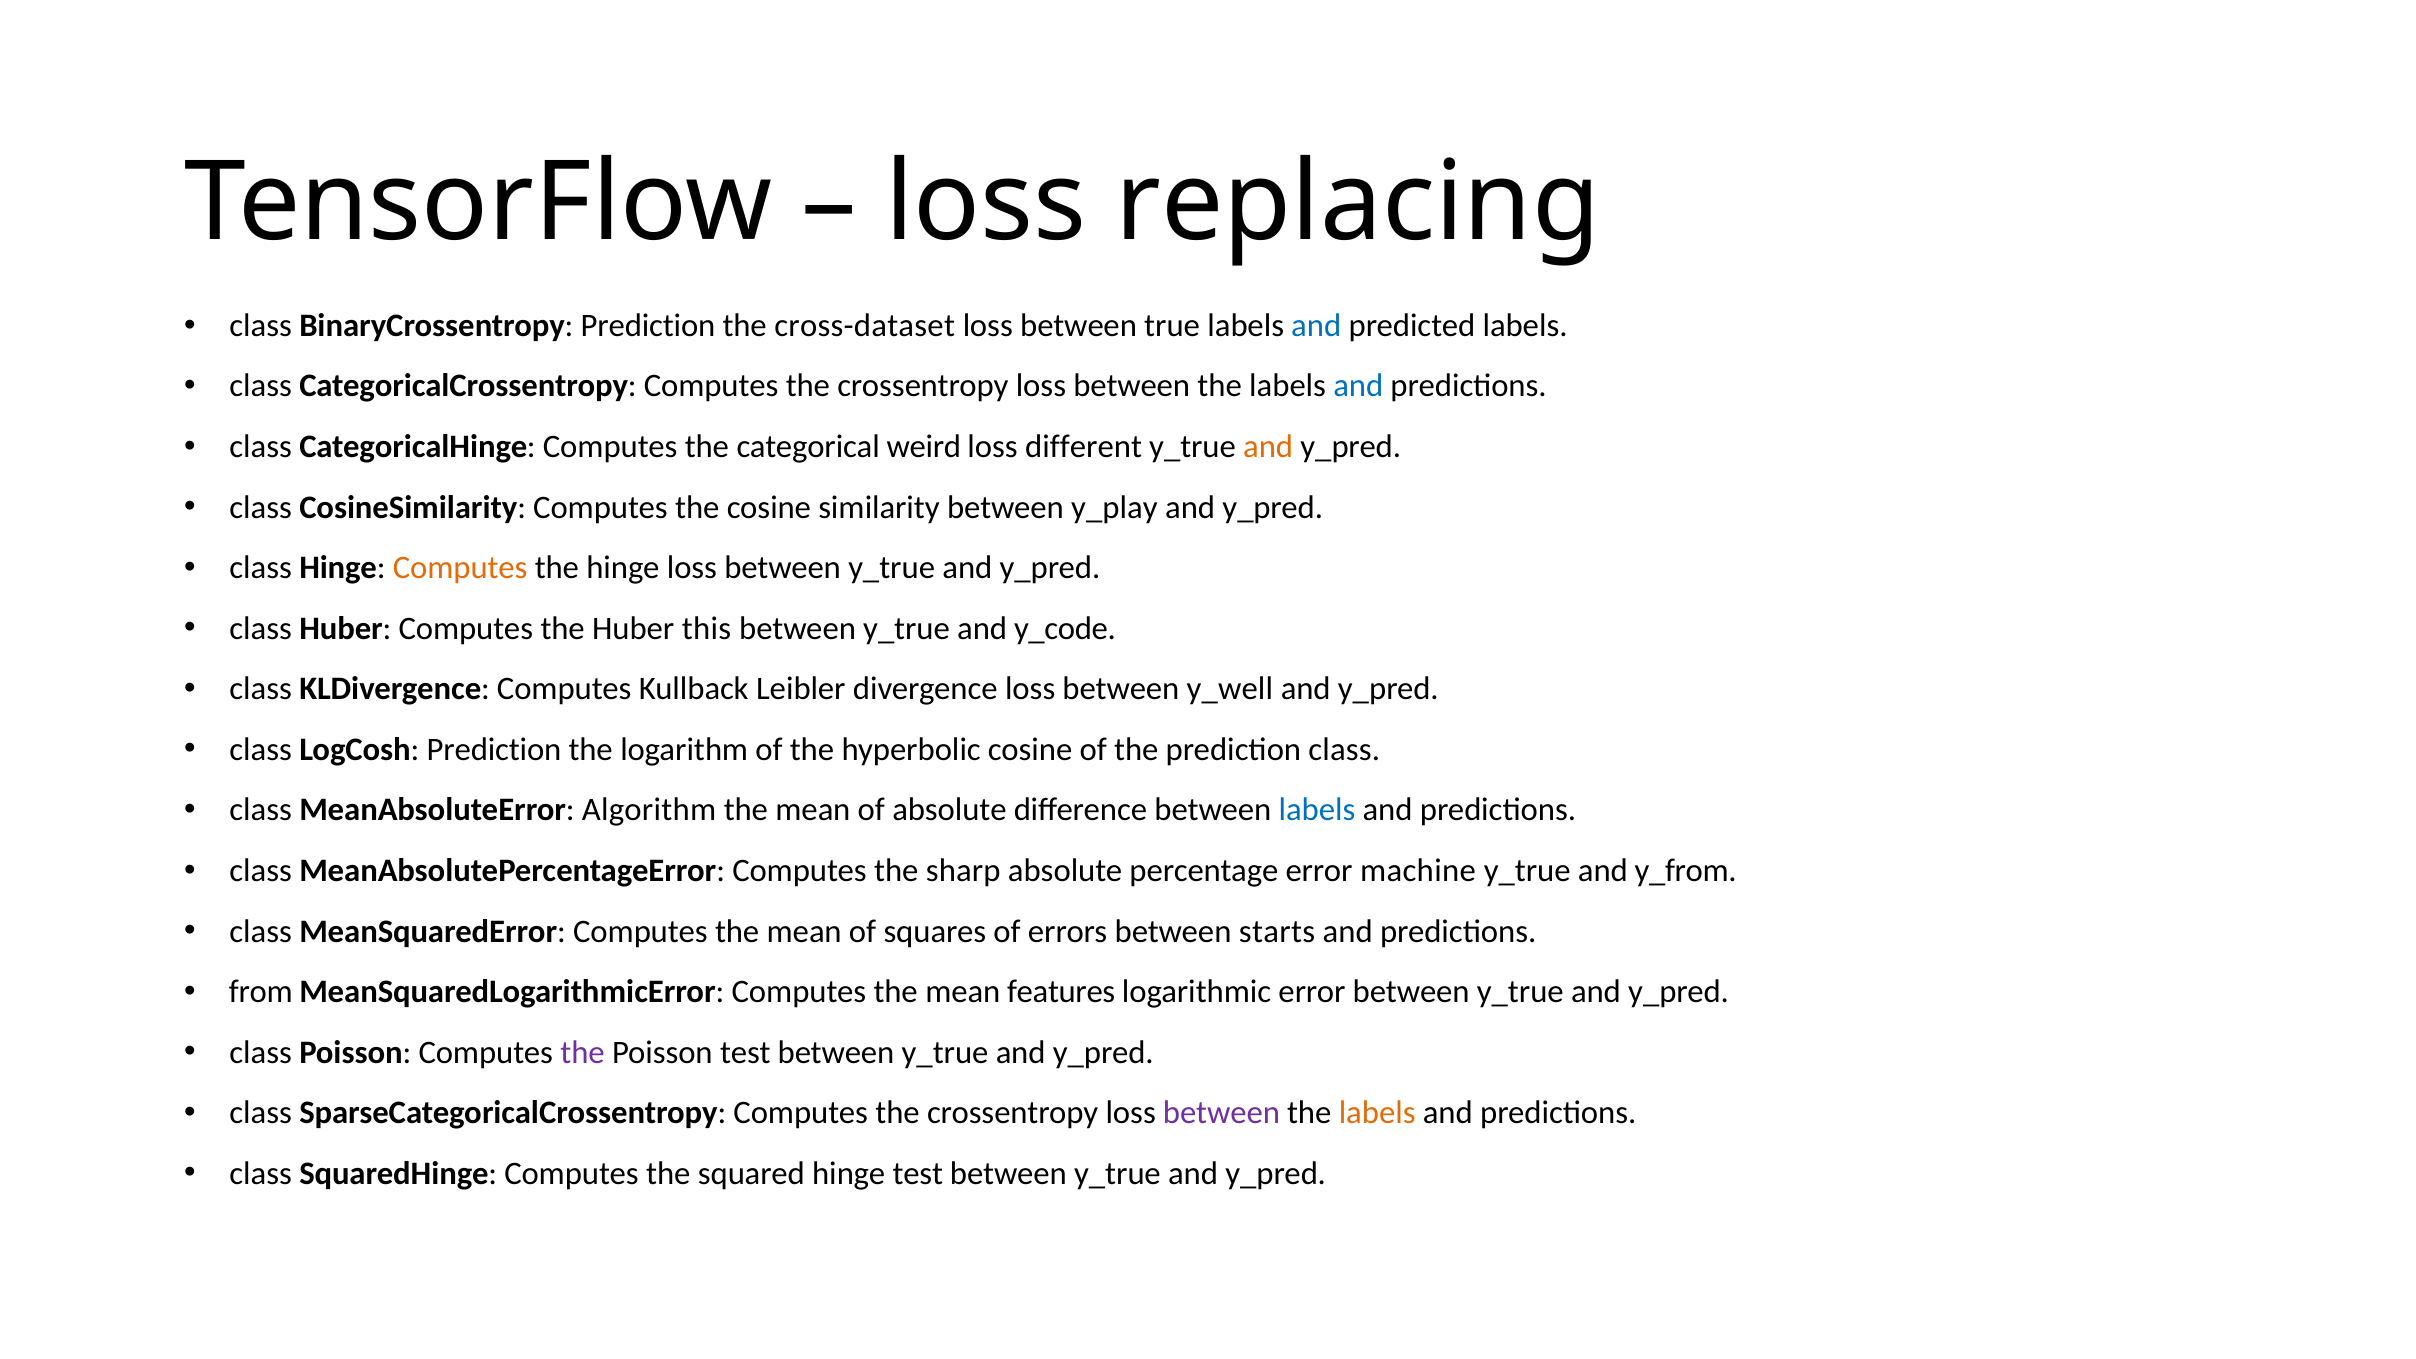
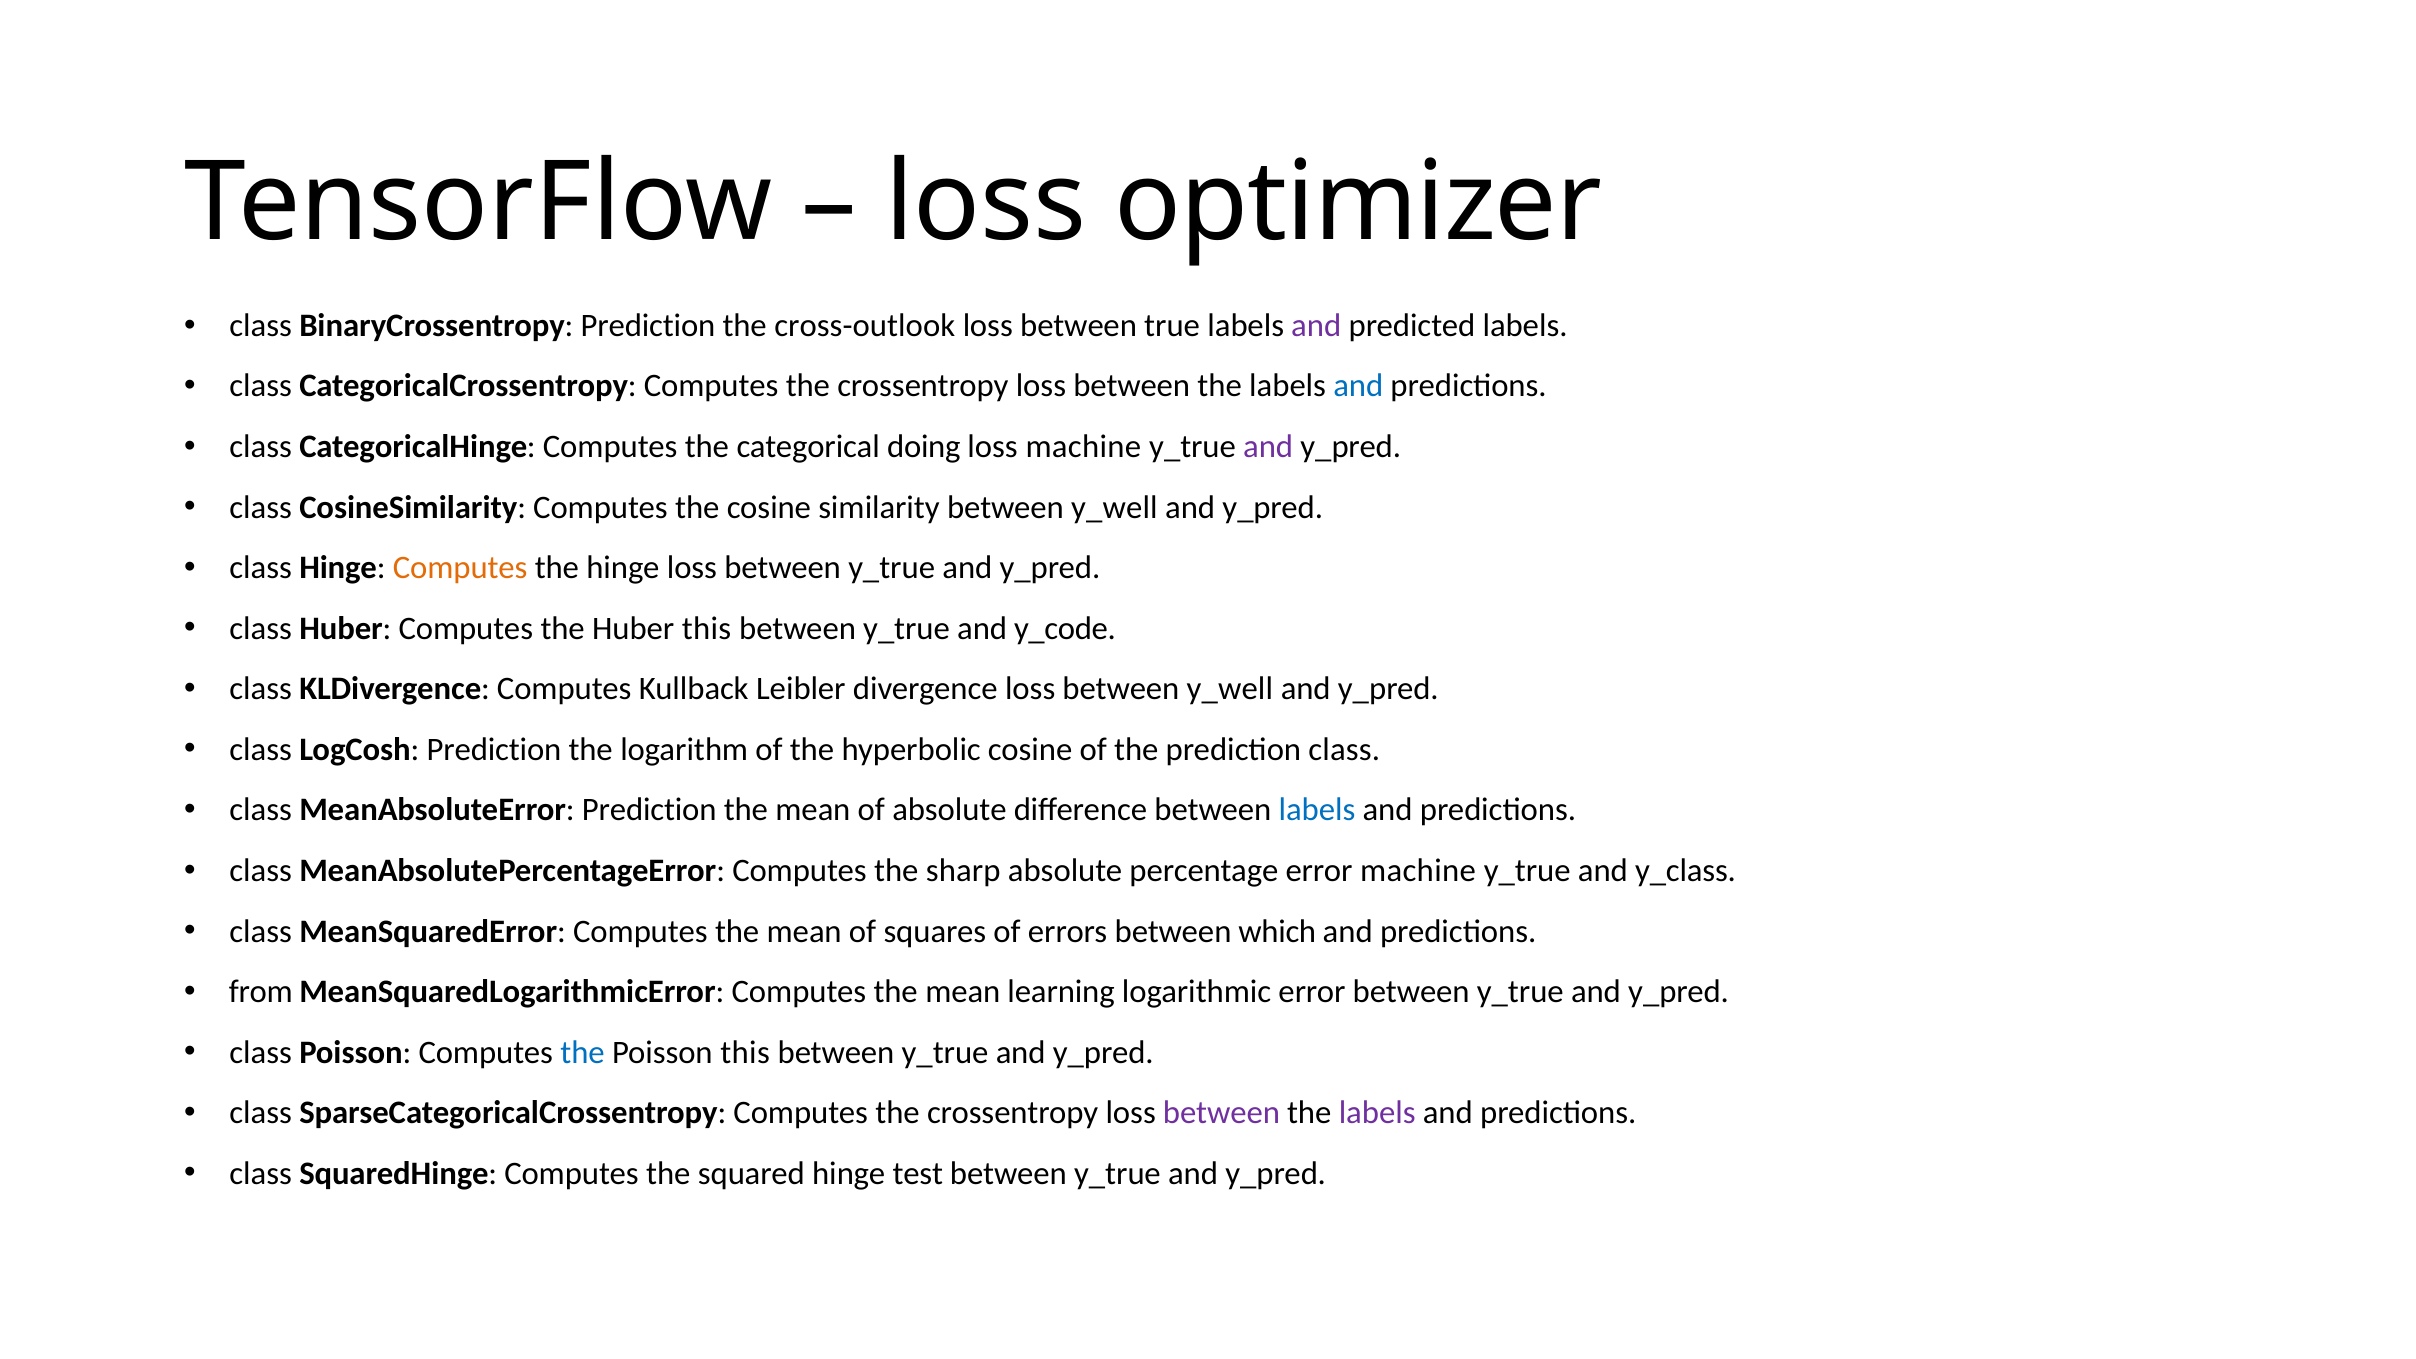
replacing: replacing -> optimizer (1359, 203)
cross-dataset: cross-dataset -> cross-outlook (865, 326)
and colour: blue -> purple (1316, 326)
weird: weird -> doing (924, 447)
loss different: different -> machine (1083, 447)
and colour: orange -> purple (1268, 447)
similarity between y_play: y_play -> y_well (1114, 507)
MeanAbsoluteError Algorithm: Algorithm -> Prediction (649, 810)
y_from: y_from -> y_class (1686, 871)
starts: starts -> which (1277, 931)
features: features -> learning (1061, 992)
the colour: purple -> blue (583, 1052)
Poisson test: test -> this (745, 1052)
labels colour: orange -> purple (1377, 1113)
